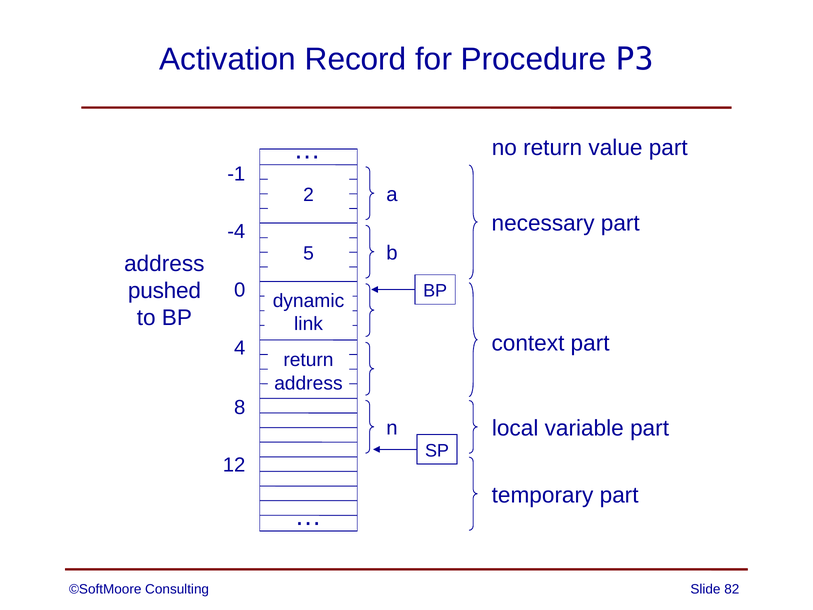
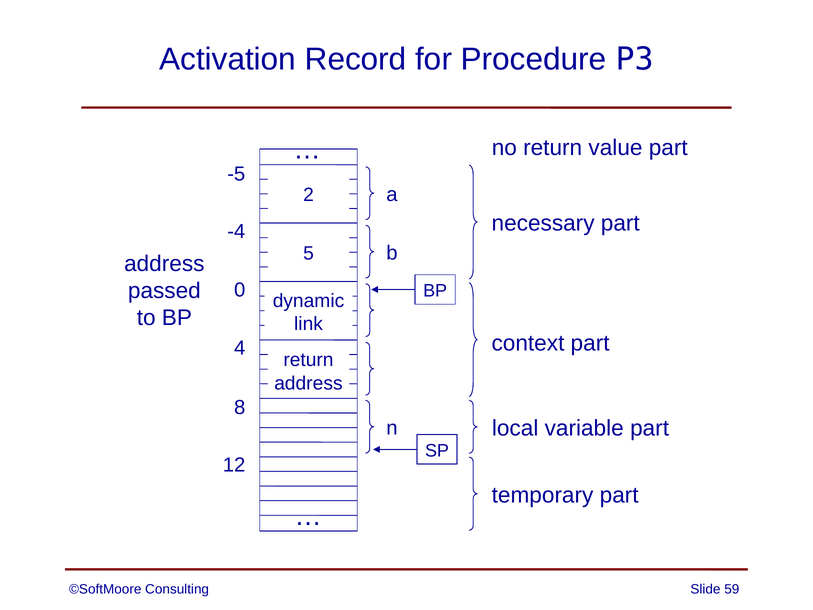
-1: -1 -> -5 (236, 174)
pushed: pushed -> passed (164, 291)
82: 82 -> 59 (732, 589)
